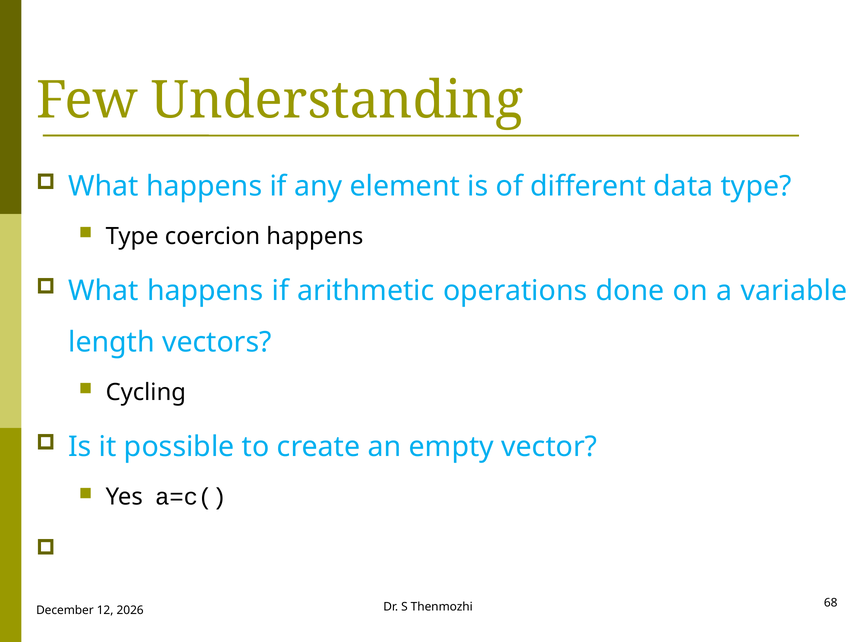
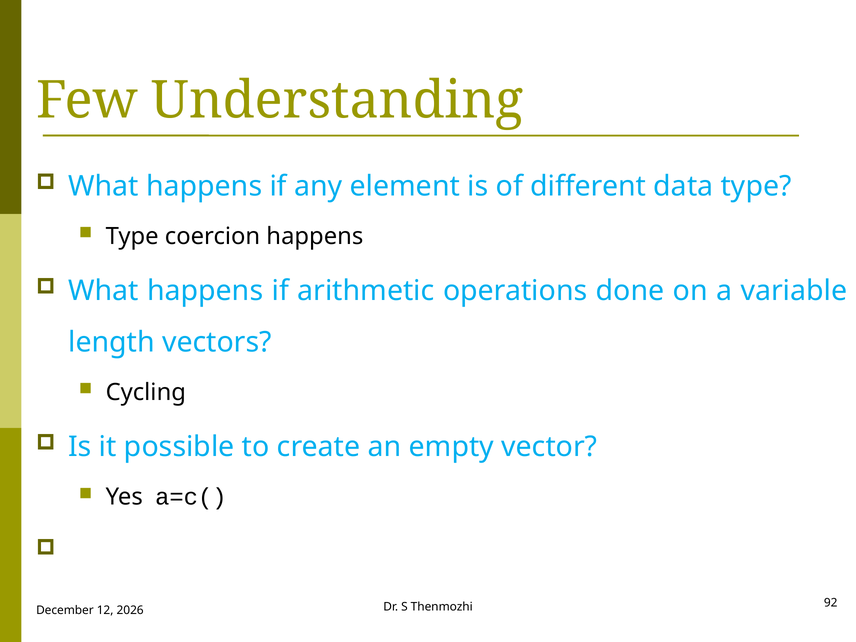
68: 68 -> 92 (831, 603)
